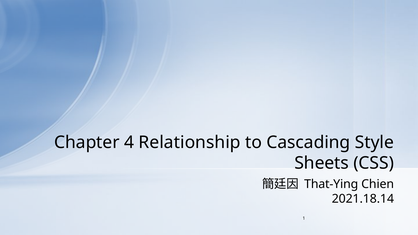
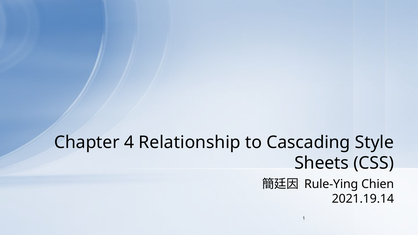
That-Ying: That-Ying -> Rule-Ying (331, 184)
2021.18.14: 2021.18.14 -> 2021.19.14 (363, 199)
